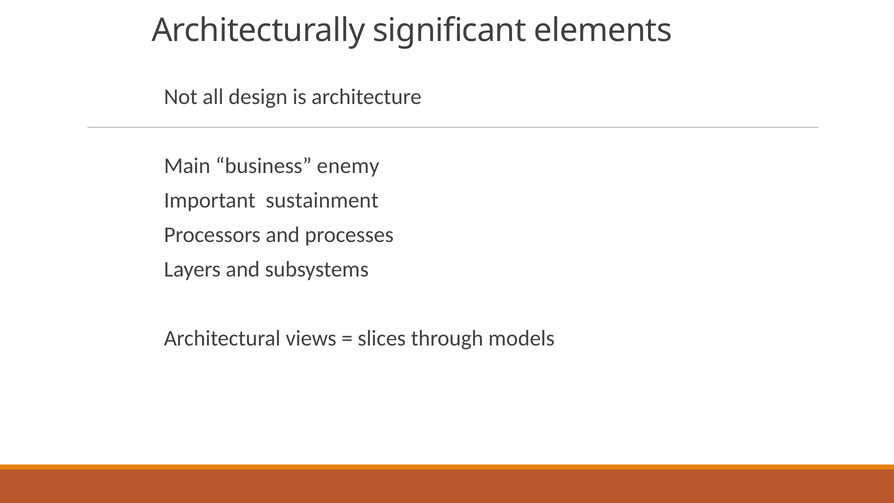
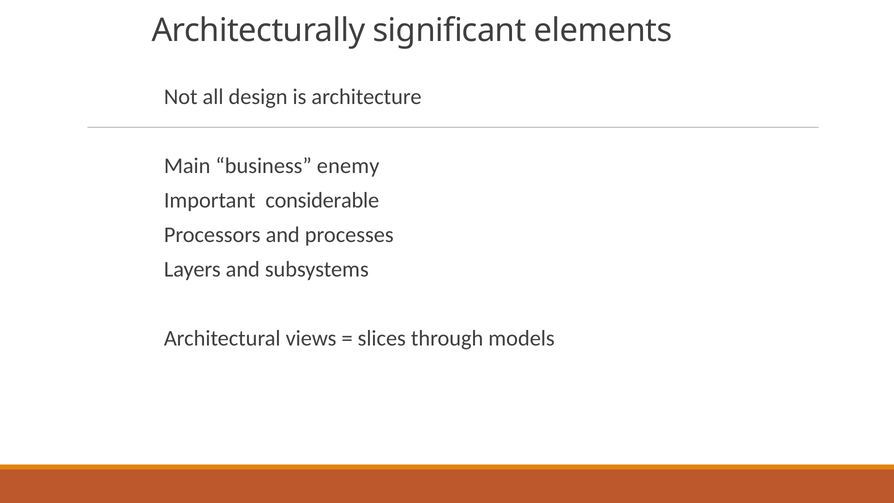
sustainment: sustainment -> considerable (322, 200)
